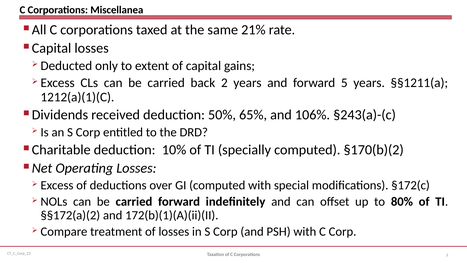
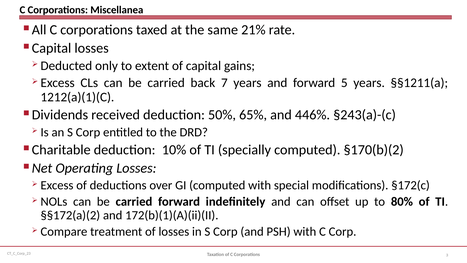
2: 2 -> 7 (224, 83)
106%: 106% -> 446% (313, 115)
